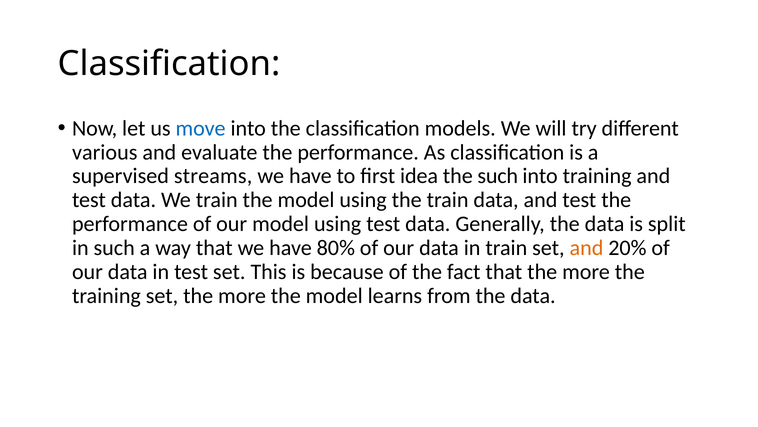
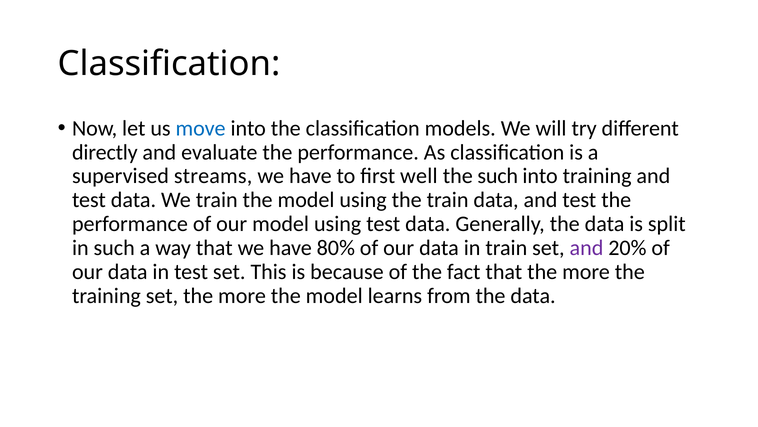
various: various -> directly (105, 152)
idea: idea -> well (419, 176)
and colour: orange -> purple (586, 248)
